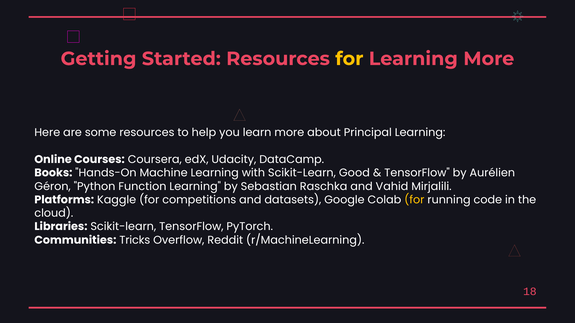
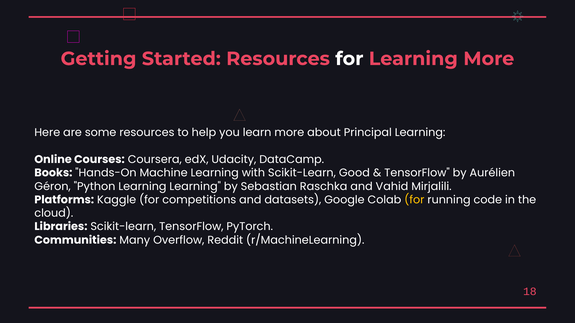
for colour: yellow -> white (349, 59)
Python Function: Function -> Learning (142, 187)
Tricks: Tricks -> Many (135, 240)
